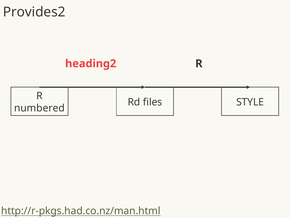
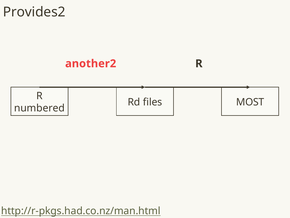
heading2: heading2 -> another2 (91, 63)
STYLE: STYLE -> MOST (250, 102)
